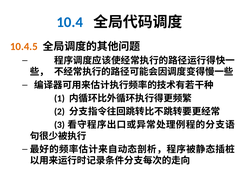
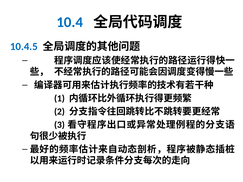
10.4.5 colour: orange -> blue (24, 47)
